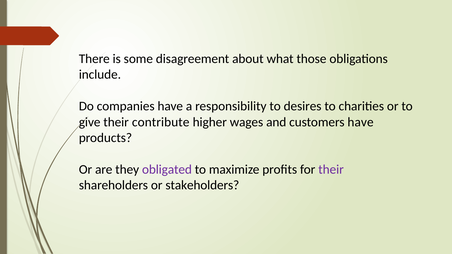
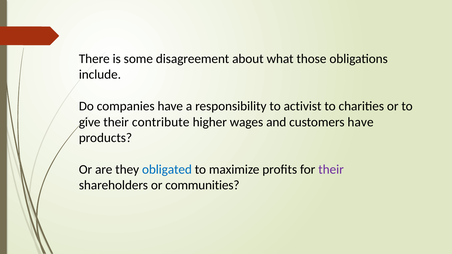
desires: desires -> activist (303, 106)
obligated colour: purple -> blue (167, 170)
stakeholders: stakeholders -> communities (202, 185)
